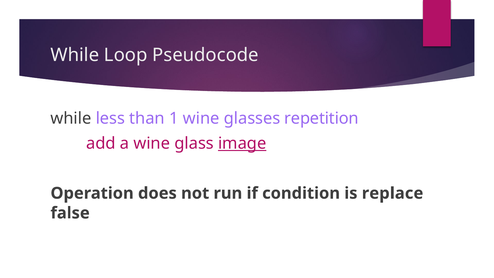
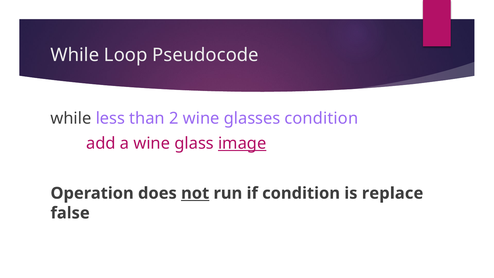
1: 1 -> 2 (174, 118)
glasses repetition: repetition -> condition (321, 118)
not underline: none -> present (195, 193)
